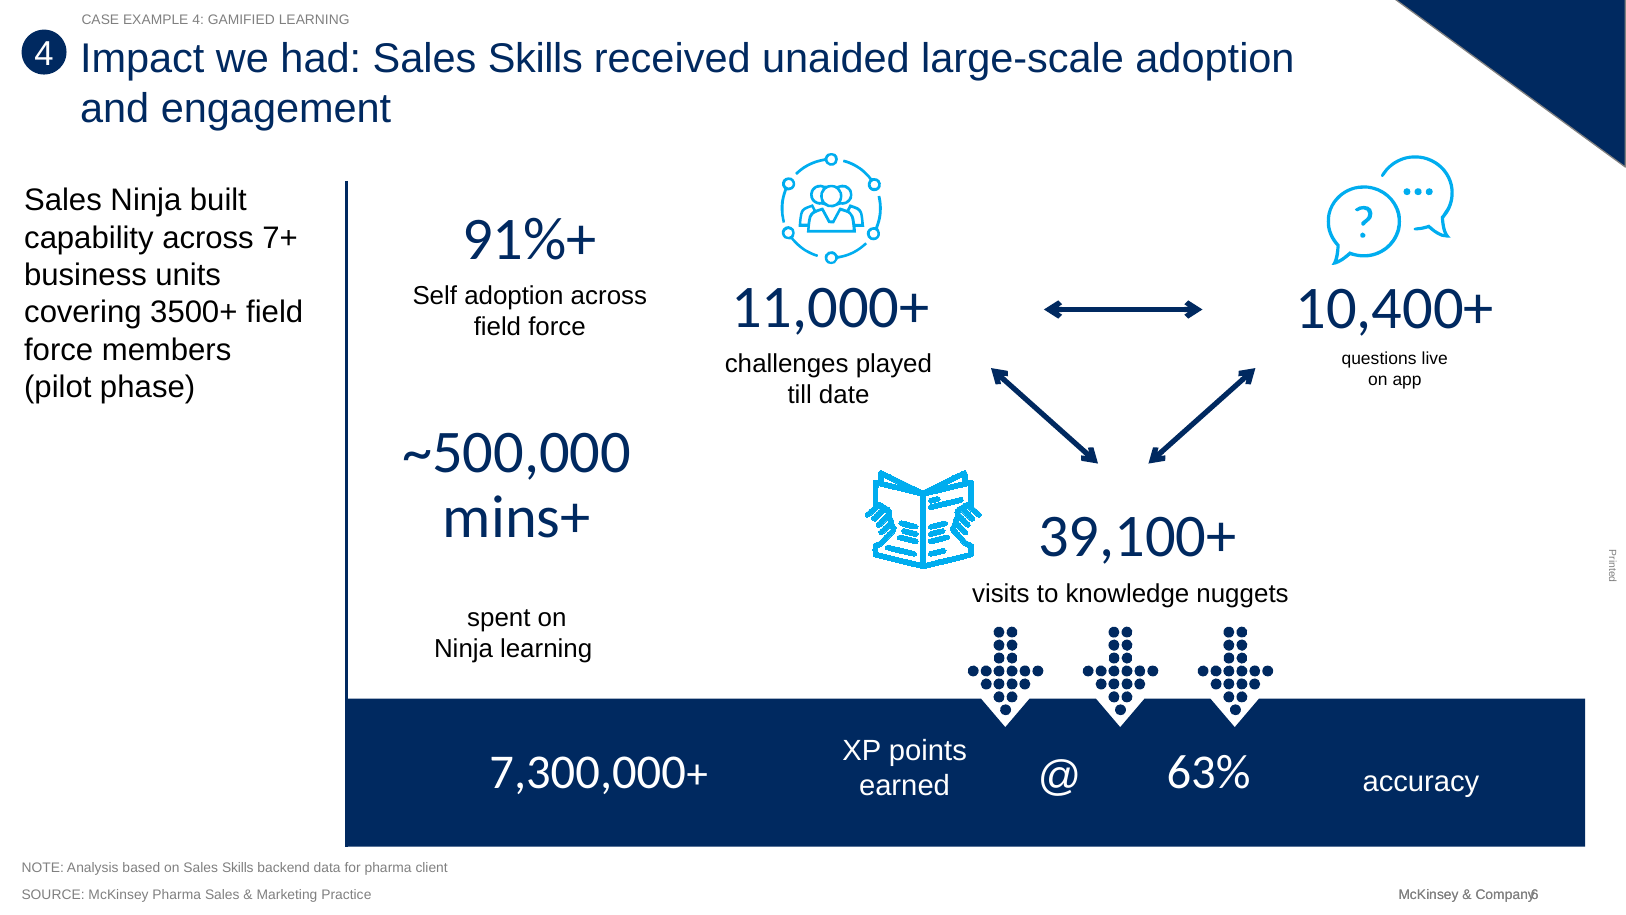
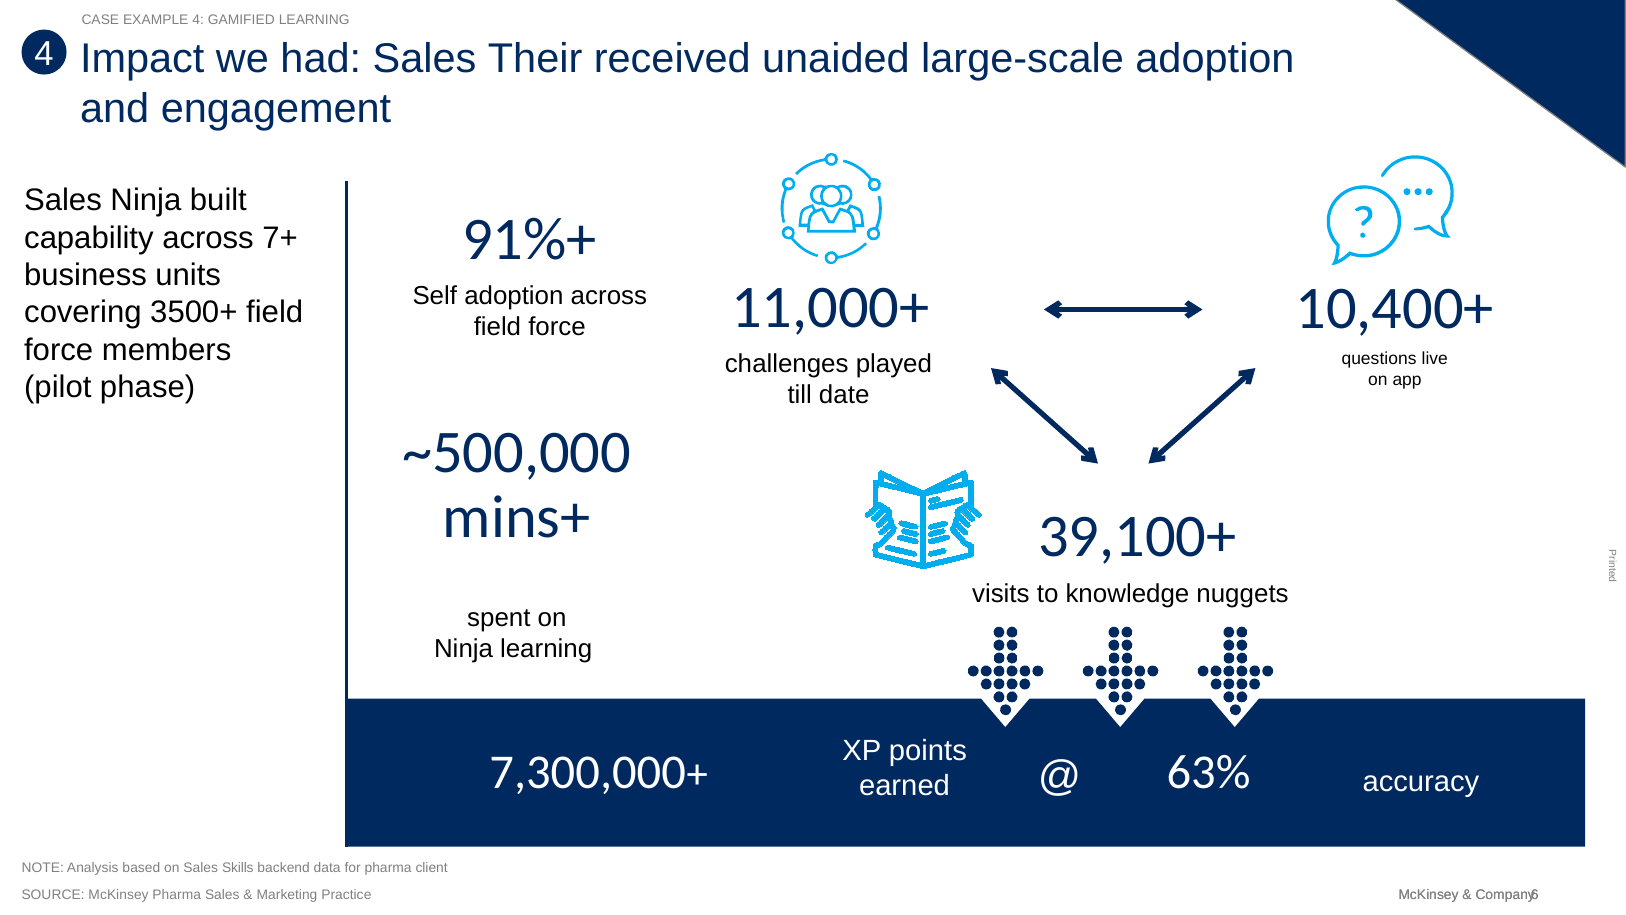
had Sales Skills: Skills -> Their (535, 59)
